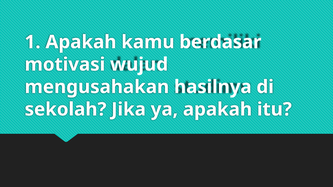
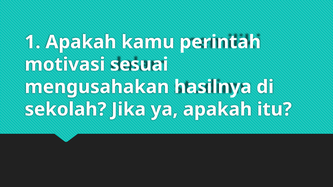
berdasar: berdasar -> perintah (220, 42)
wujud: wujud -> sesuai (139, 65)
